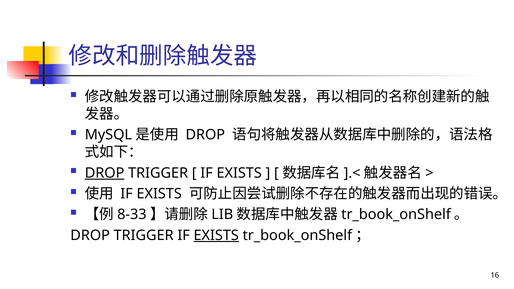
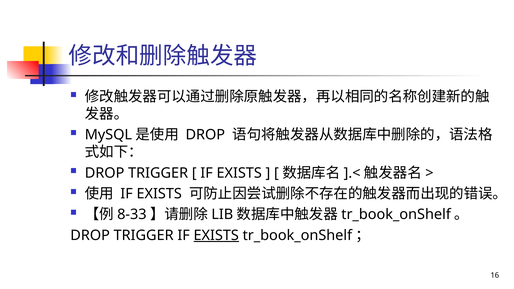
DROP underline: present -> none (105, 173)
